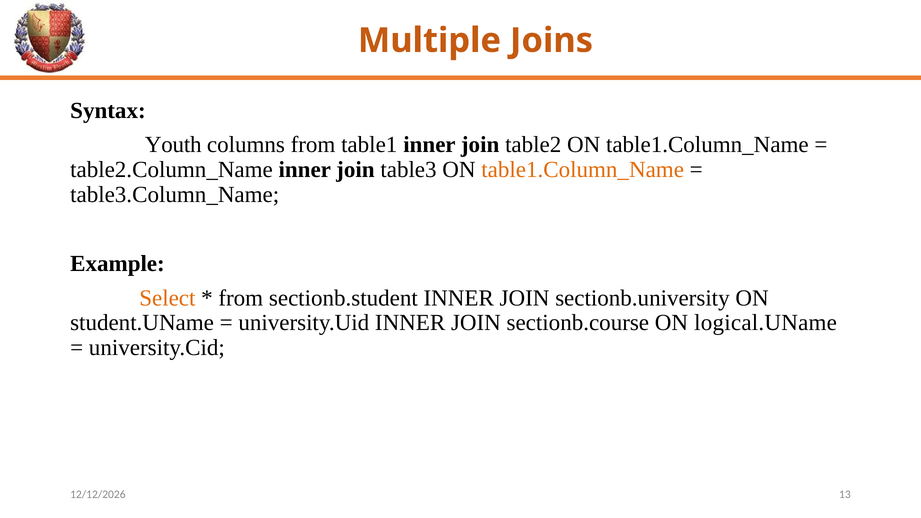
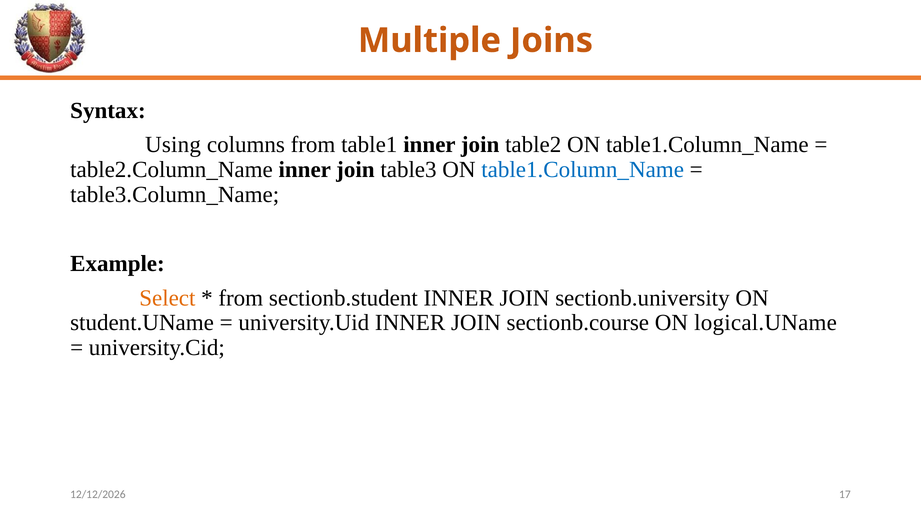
Youth: Youth -> Using (173, 145)
table1.Column_Name colour: orange -> blue (583, 170)
13: 13 -> 17 (845, 495)
